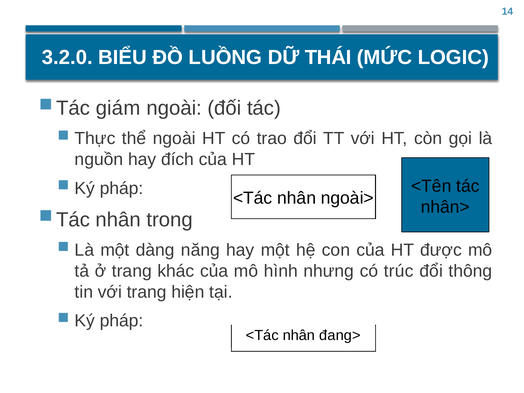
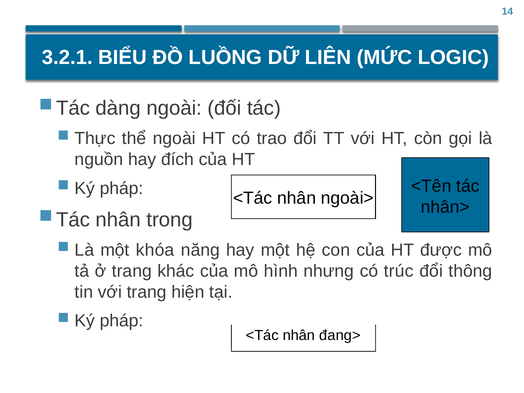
3.2.0: 3.2.0 -> 3.2.1 (67, 57)
THÁI: THÁI -> LIÊN (328, 57)
giám: giám -> dàng (118, 108)
dàng: dàng -> khóa (155, 250)
